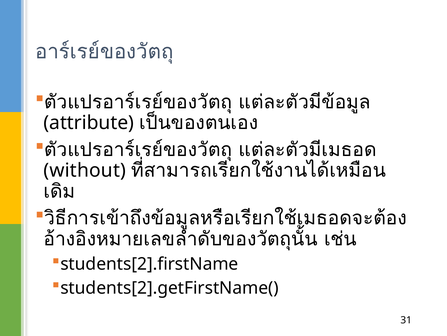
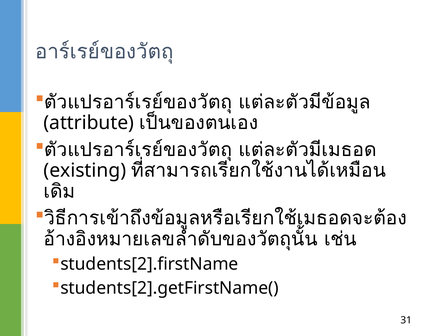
without: without -> existing (85, 170)
